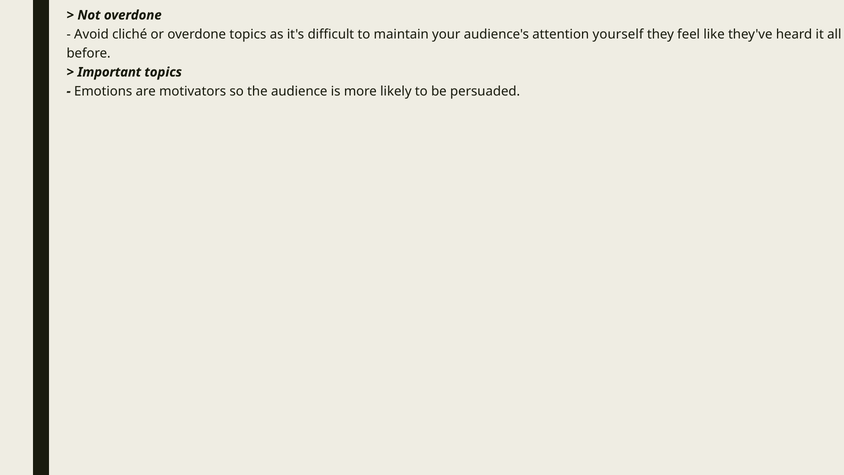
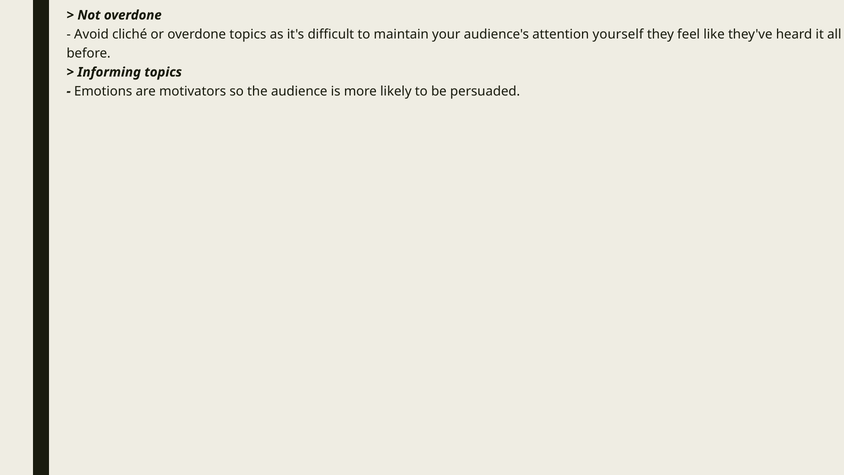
Important: Important -> Informing (109, 72)
